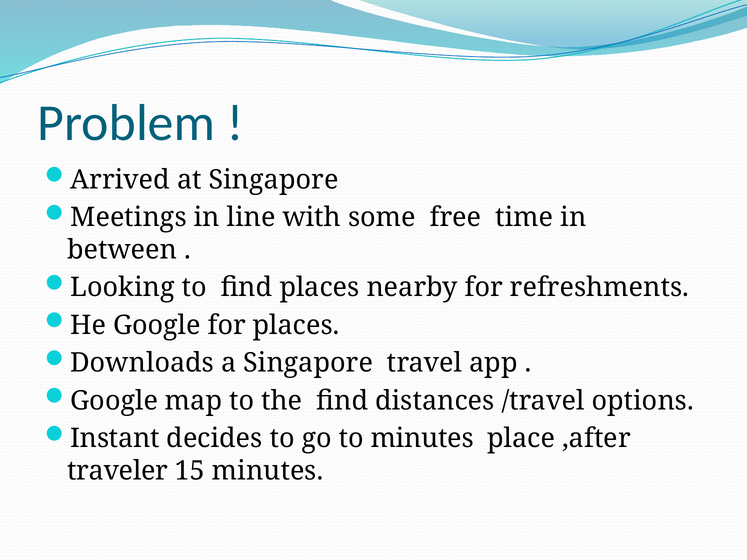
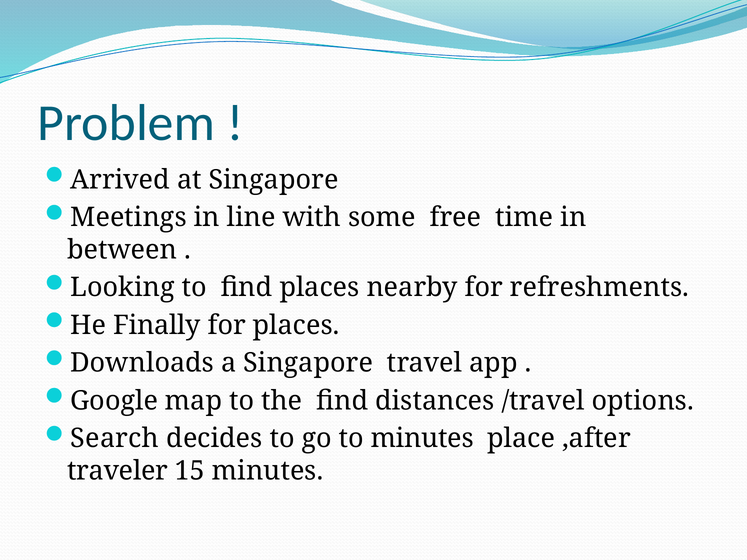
He Google: Google -> Finally (157, 325)
Instant: Instant -> Search (115, 439)
